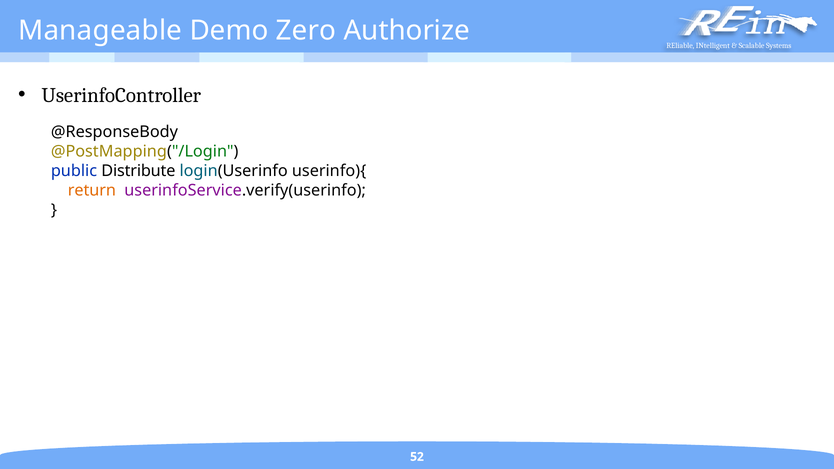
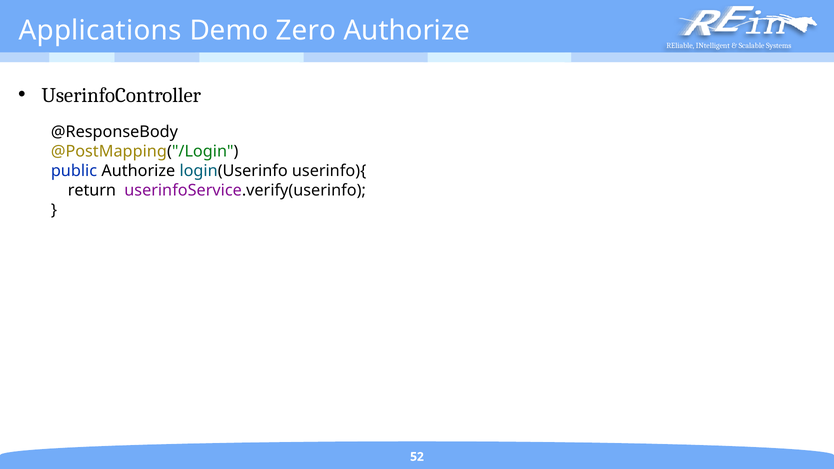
Manageable: Manageable -> Applications (100, 30)
public Distribute: Distribute -> Authorize (138, 171)
return colour: orange -> black (92, 191)
